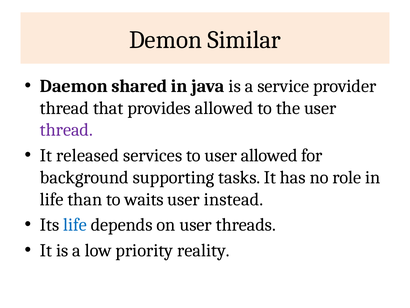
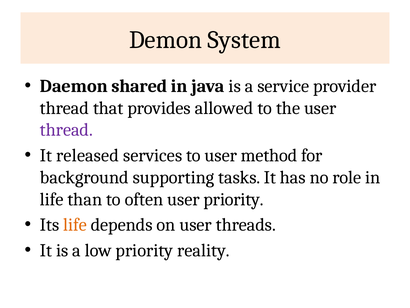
Similar: Similar -> System (244, 40)
user allowed: allowed -> method (269, 155)
waits: waits -> often (144, 199)
user instead: instead -> priority (234, 199)
life colour: blue -> orange (75, 225)
